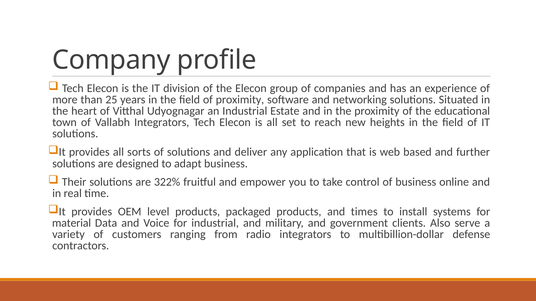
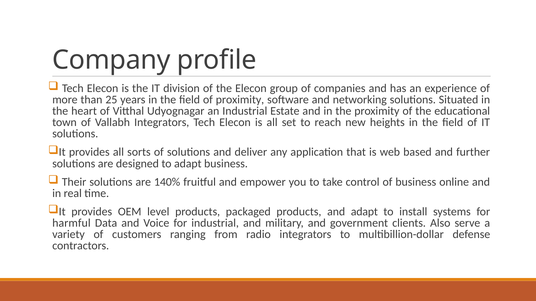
322%: 322% -> 140% (167, 182)
and times: times -> adapt (364, 212)
material: material -> harmful (71, 223)
